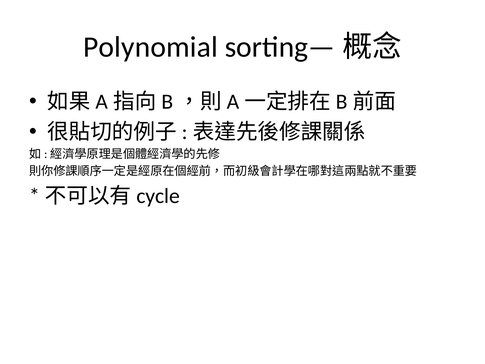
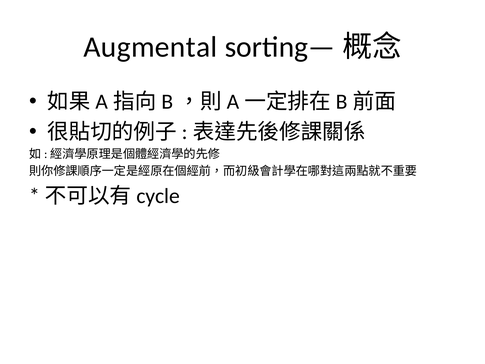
Polynomial: Polynomial -> Augmental (150, 47)
